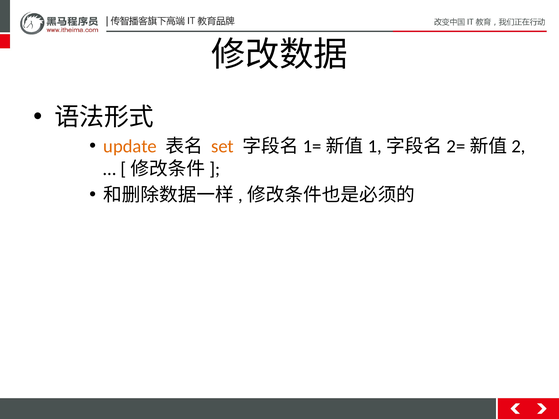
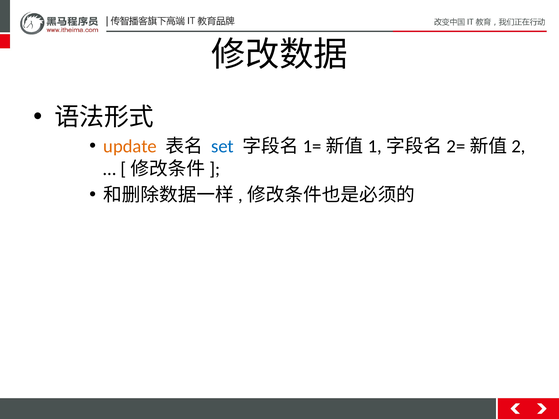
set colour: orange -> blue (223, 147)
